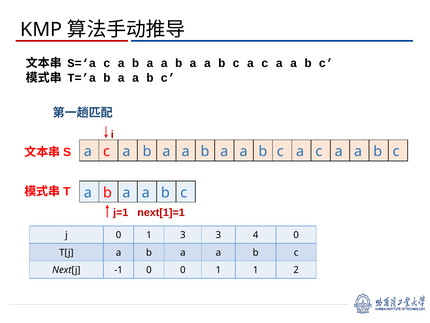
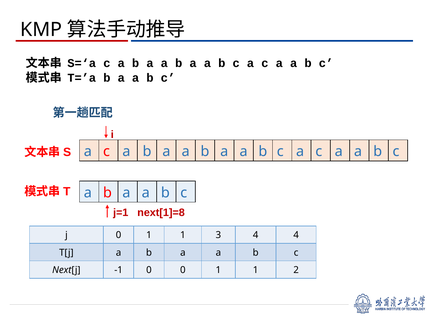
next[1]=1: next[1]=1 -> next[1]=8 (161, 212)
j 0 1 3: 3 -> 1 (183, 235)
4 0: 0 -> 4 (296, 235)
